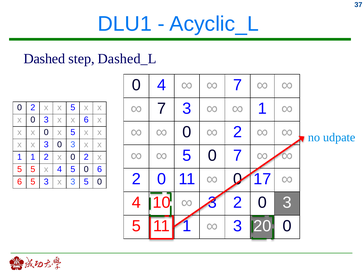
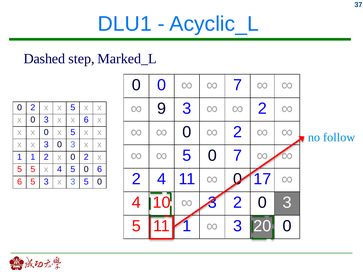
Dashed_L: Dashed_L -> Marked_L (127, 59)
0 4: 4 -> 0 (162, 85)
7: 7 -> 9 (162, 109)
1: 1 -> 2 (262, 109)
udpate: udpate -> follow (339, 137)
0: 0 -> 4 (162, 179)
